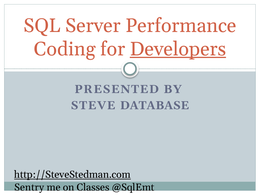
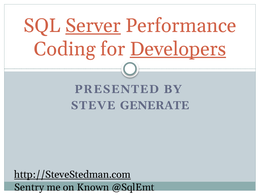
Server underline: none -> present (93, 26)
DATABASE: DATABASE -> GENERATE (155, 105)
Classes: Classes -> Known (93, 187)
